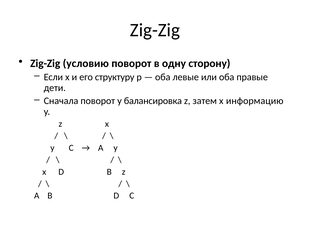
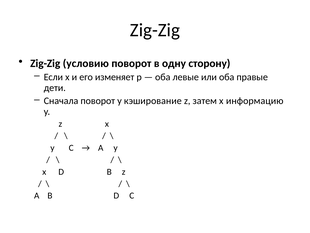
структуру: структуру -> изменяет (115, 77)
балансировка: балансировка -> кэширование (153, 101)
